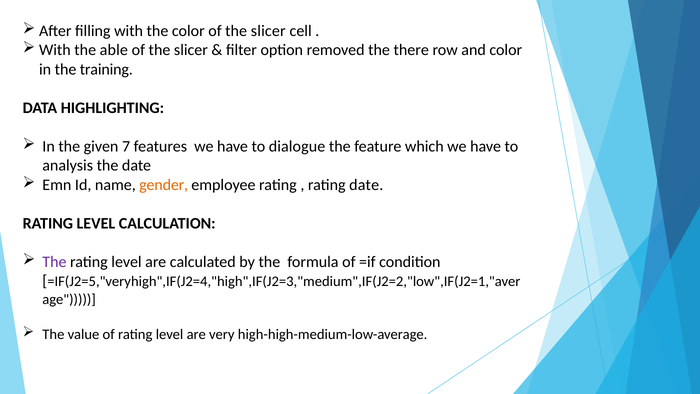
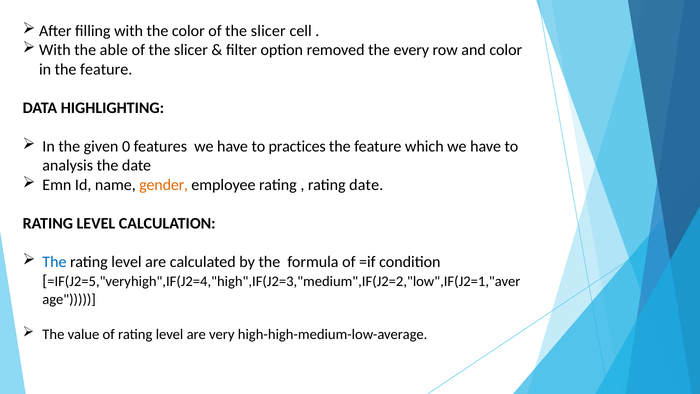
there: there -> every (411, 50)
in the training: training -> feature (106, 69)
7: 7 -> 0 (126, 146)
dialogue: dialogue -> practices (297, 146)
The colour: purple -> blue (54, 262)
